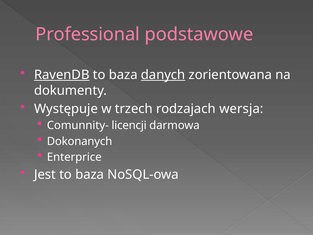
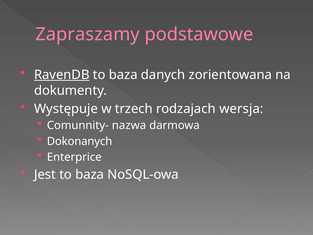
Professional: Professional -> Zapraszamy (88, 34)
danych underline: present -> none (163, 75)
licencji: licencji -> nazwa (129, 125)
